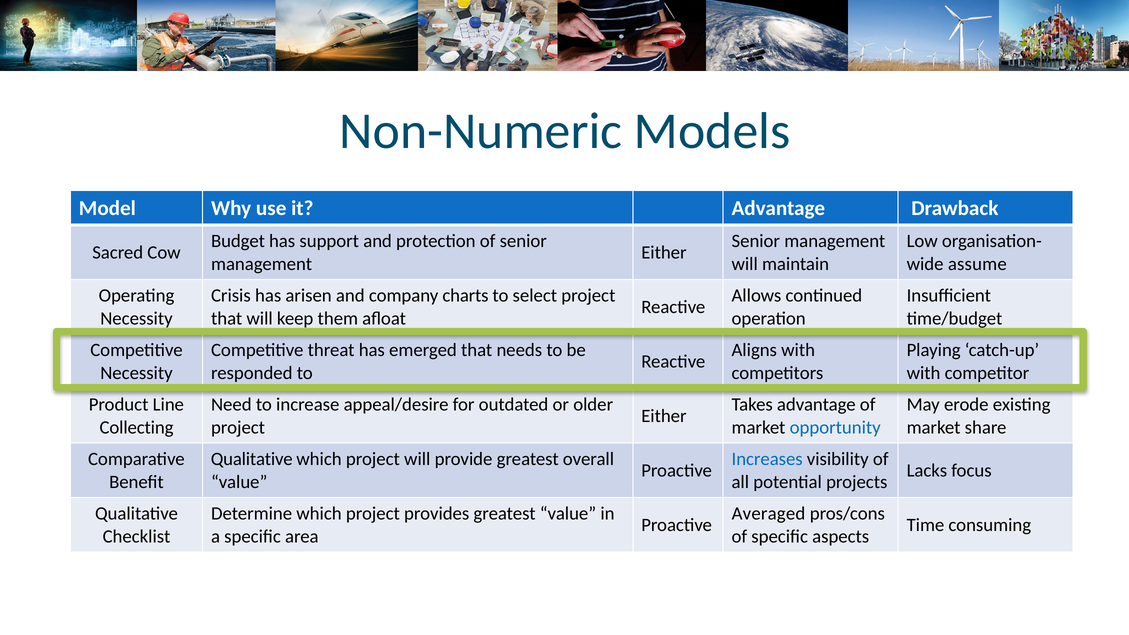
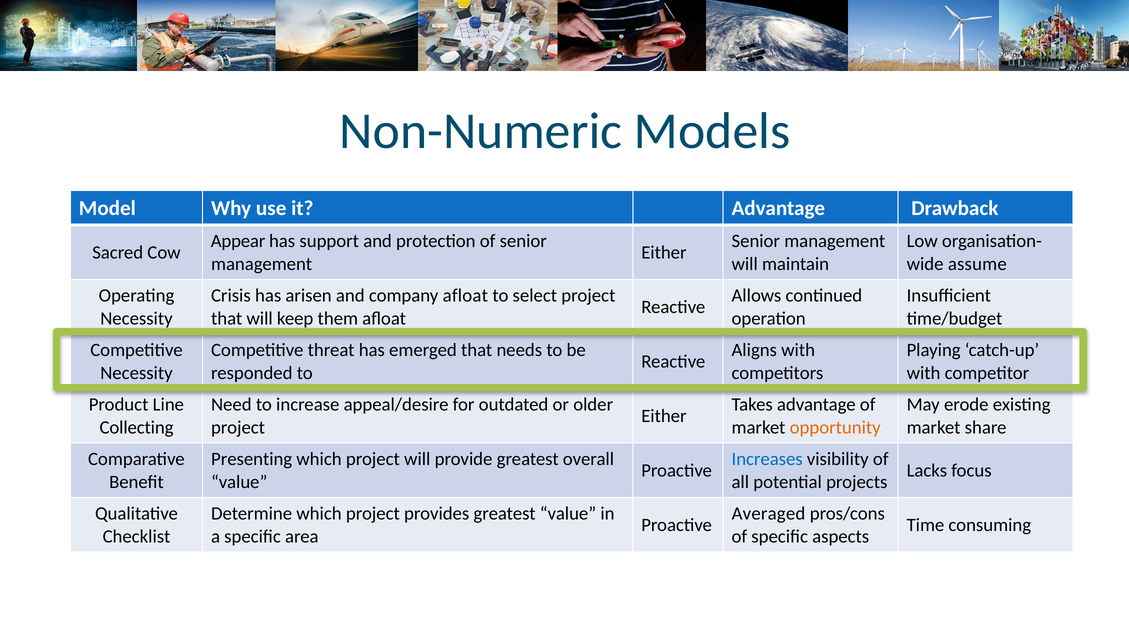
Budget: Budget -> Appear (238, 241)
company charts: charts -> afloat (465, 295)
opportunity colour: blue -> orange (835, 428)
Qualitative: Qualitative -> Presenting (252, 459)
